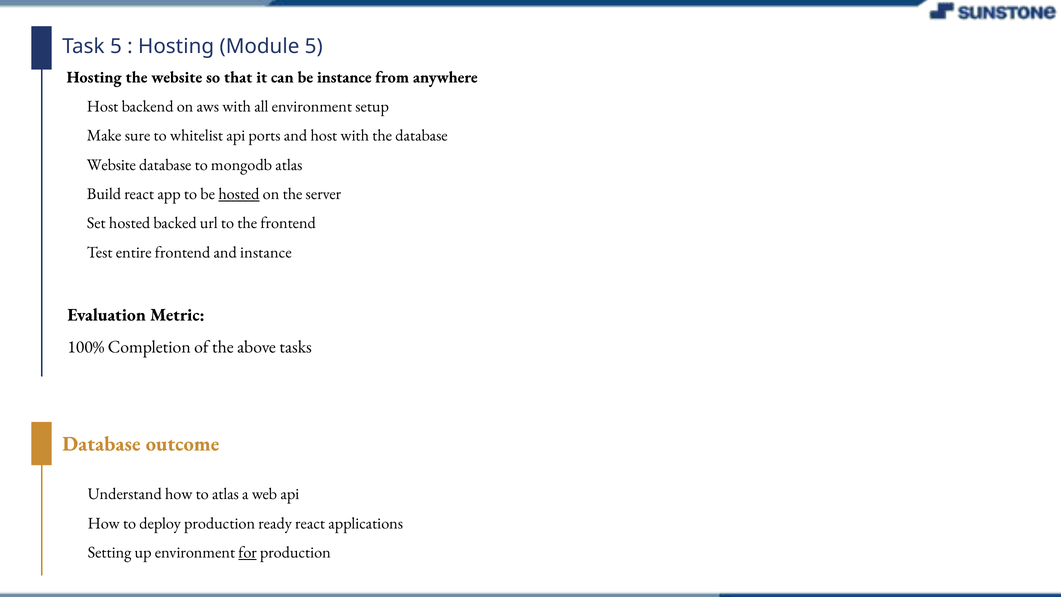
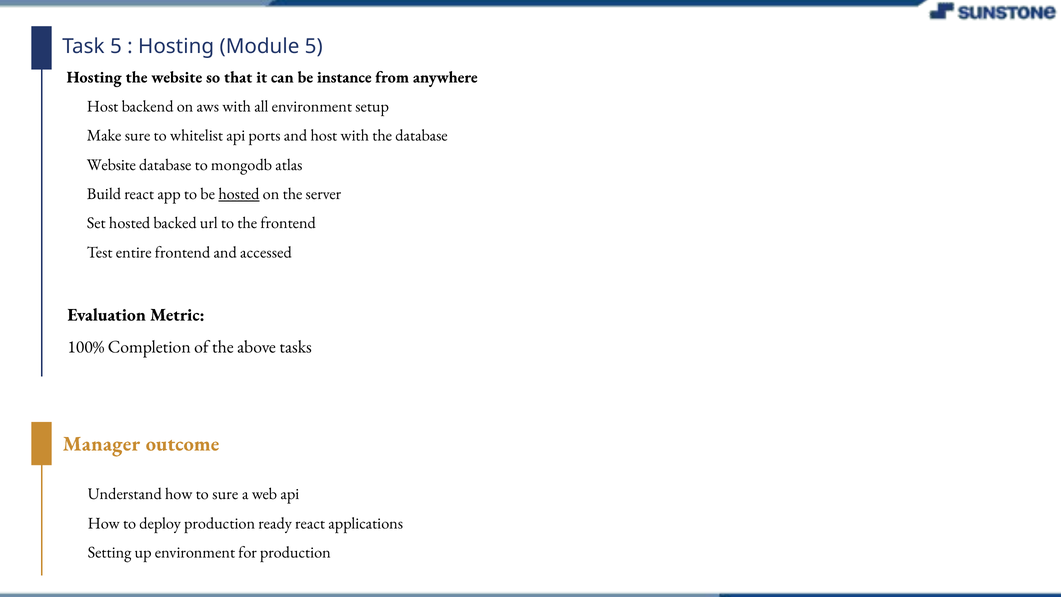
and instance: instance -> accessed (266, 252)
Database: Database -> Manager (101, 444)
to atlas: atlas -> sure (225, 494)
for underline: present -> none (248, 552)
